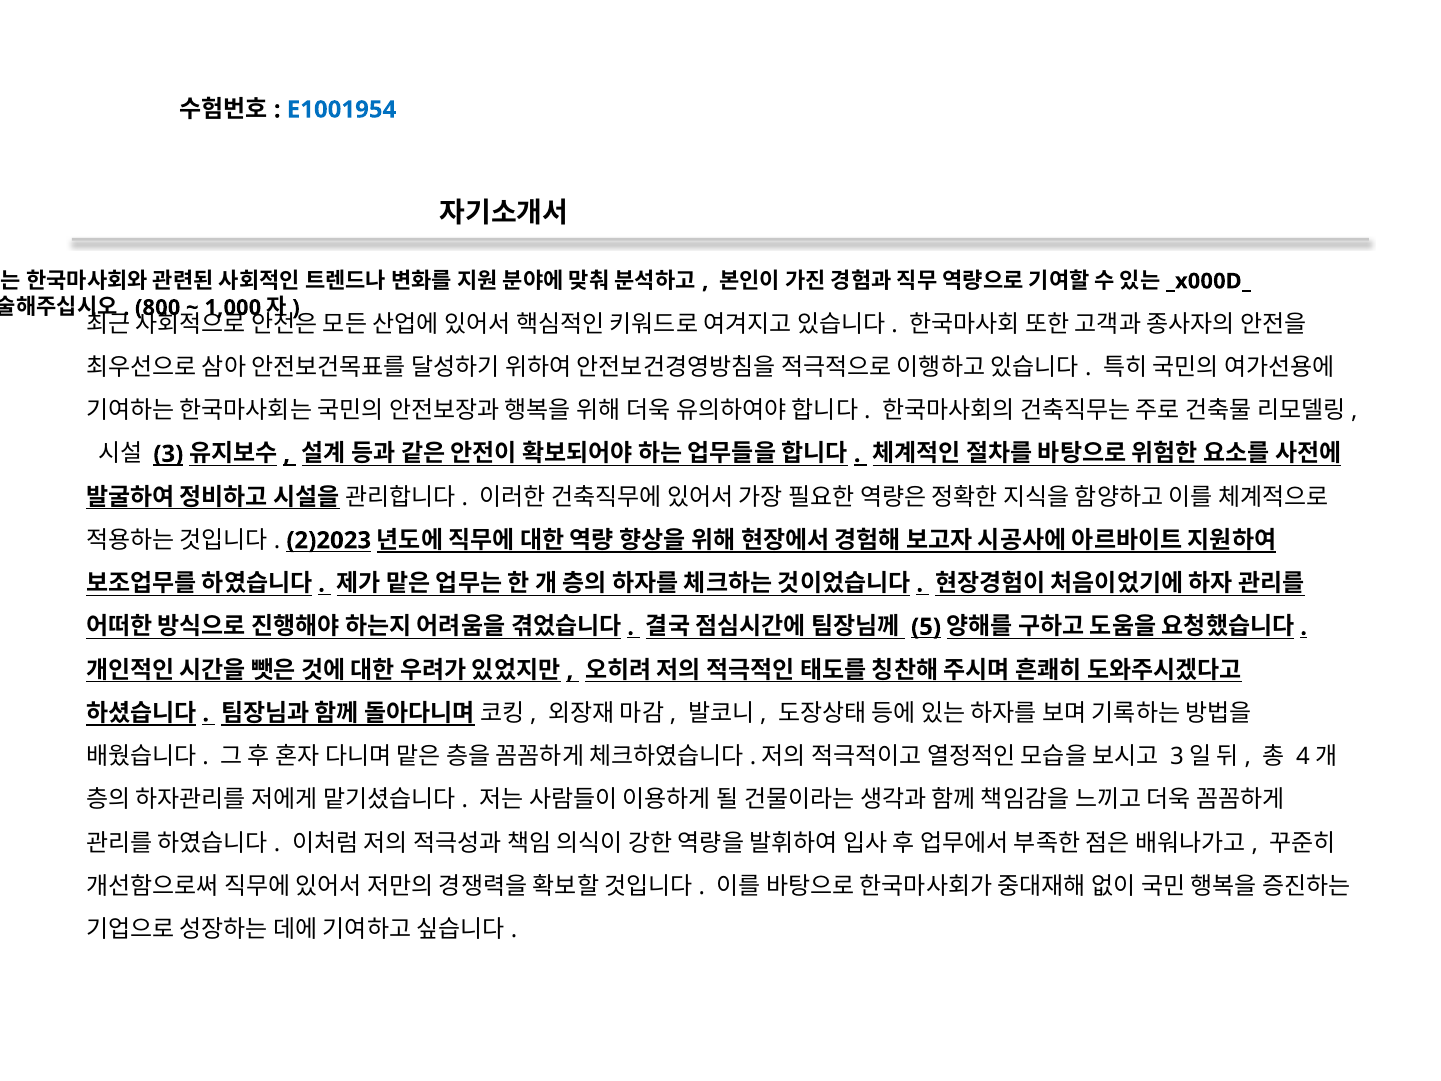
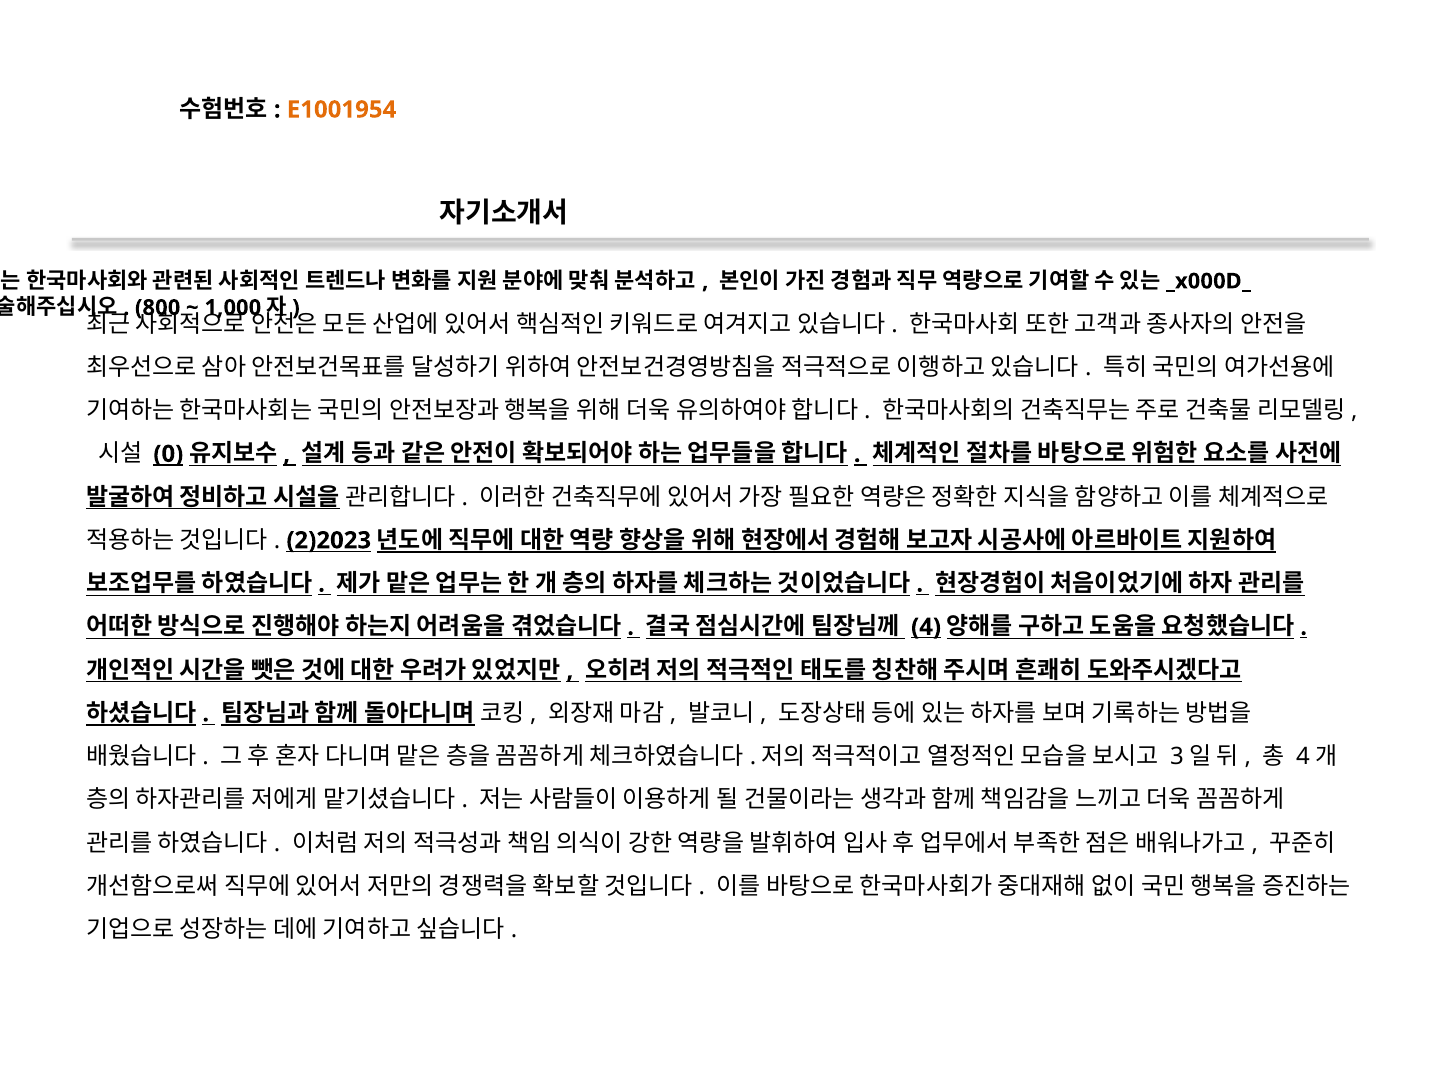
E1001954 colour: blue -> orange (342, 110)
3: 3 -> 0 (168, 454)
5: 5 -> 4 (926, 627)
